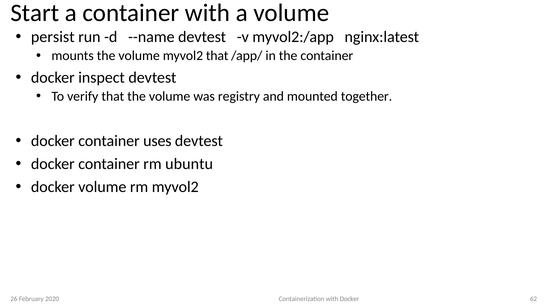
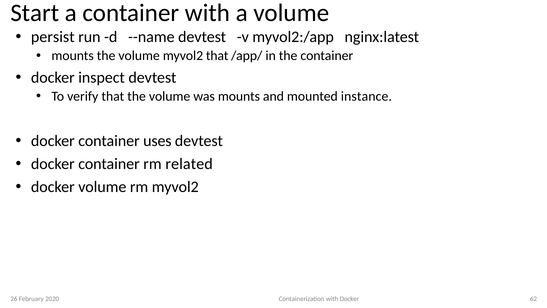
was registry: registry -> mounts (239, 96)
together: together -> instance (366, 96)
ubuntu: ubuntu -> related (189, 164)
